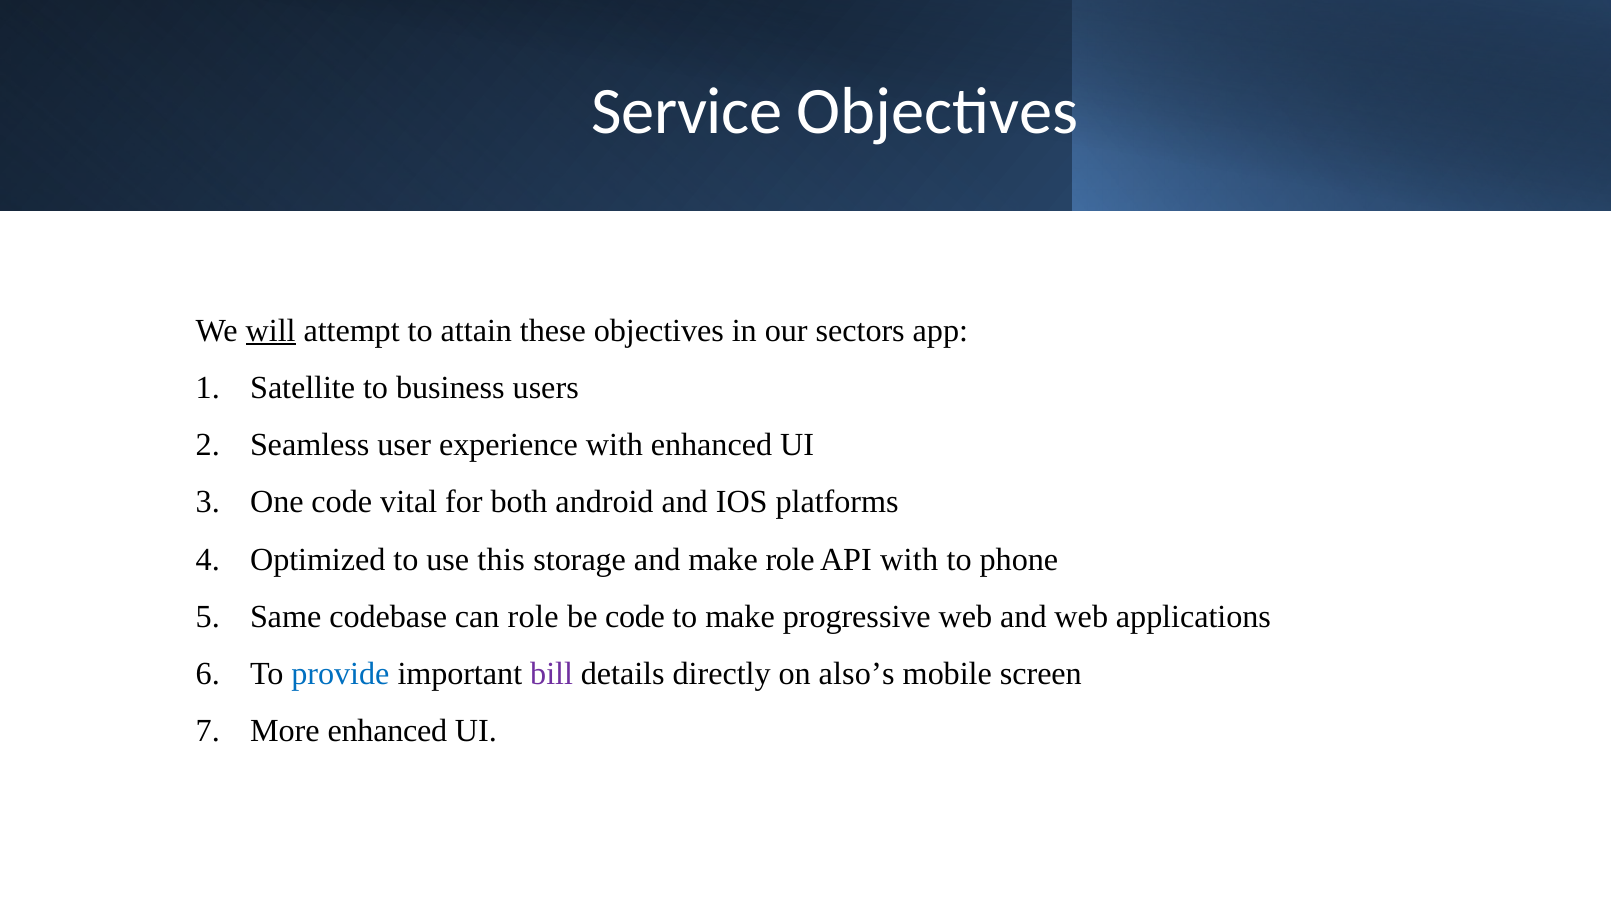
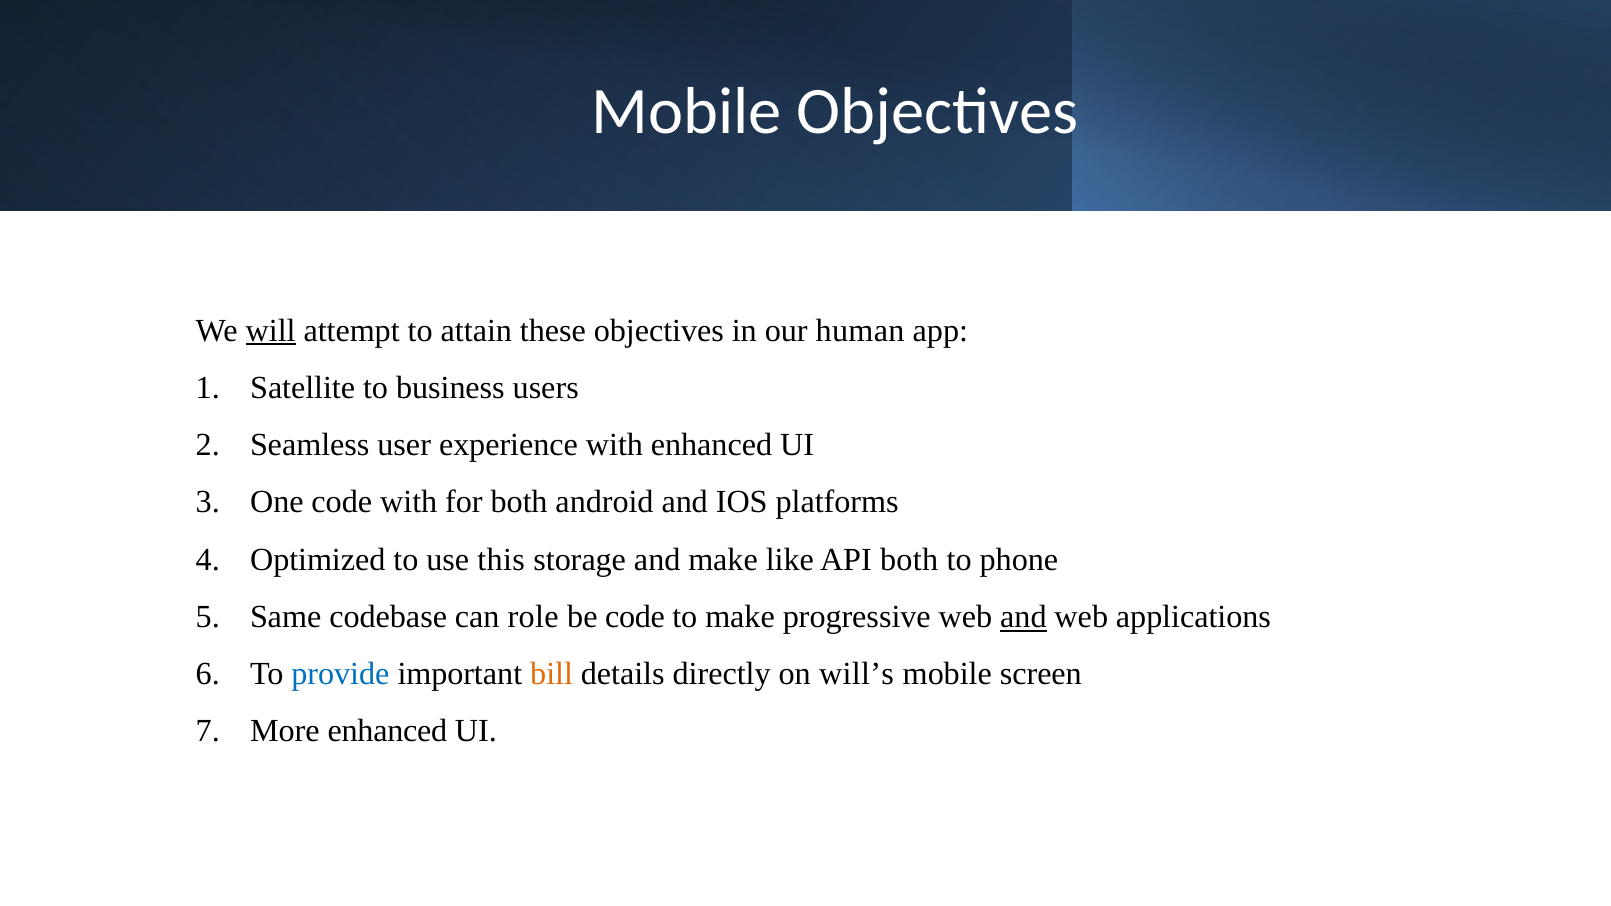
Service: Service -> Mobile (687, 112)
sectors: sectors -> human (860, 331)
code vital: vital -> with (409, 502)
make role: role -> like (790, 560)
API with: with -> both (909, 560)
and underline: none -> present (1023, 617)
bill colour: purple -> orange (552, 674)
also’s: also’s -> will’s (857, 674)
